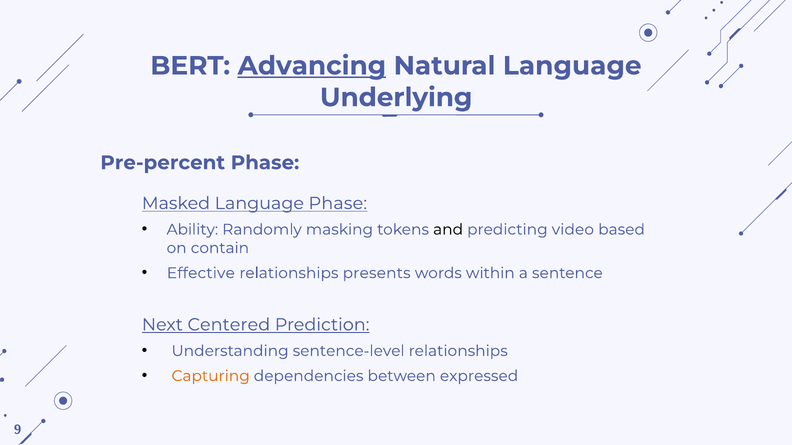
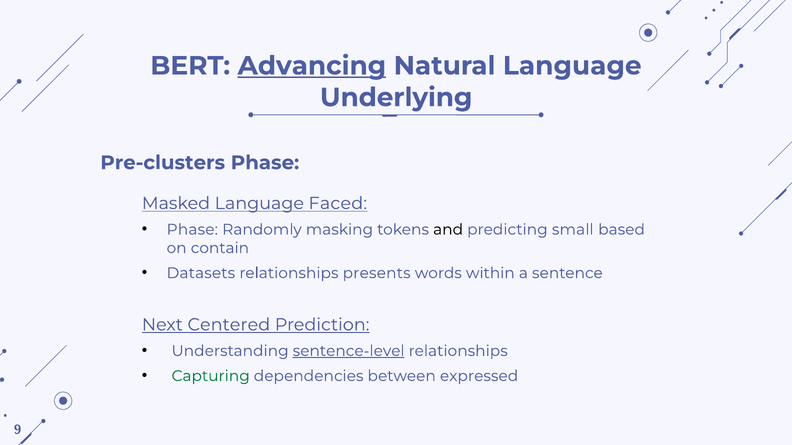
Pre-percent: Pre-percent -> Pre-clusters (163, 163)
Language Phase: Phase -> Faced (338, 204)
Ability: Ability -> Phase (192, 230)
video: video -> small (573, 230)
Effective: Effective -> Datasets (201, 273)
sentence-level underline: none -> present (349, 351)
Capturing colour: orange -> green (211, 376)
